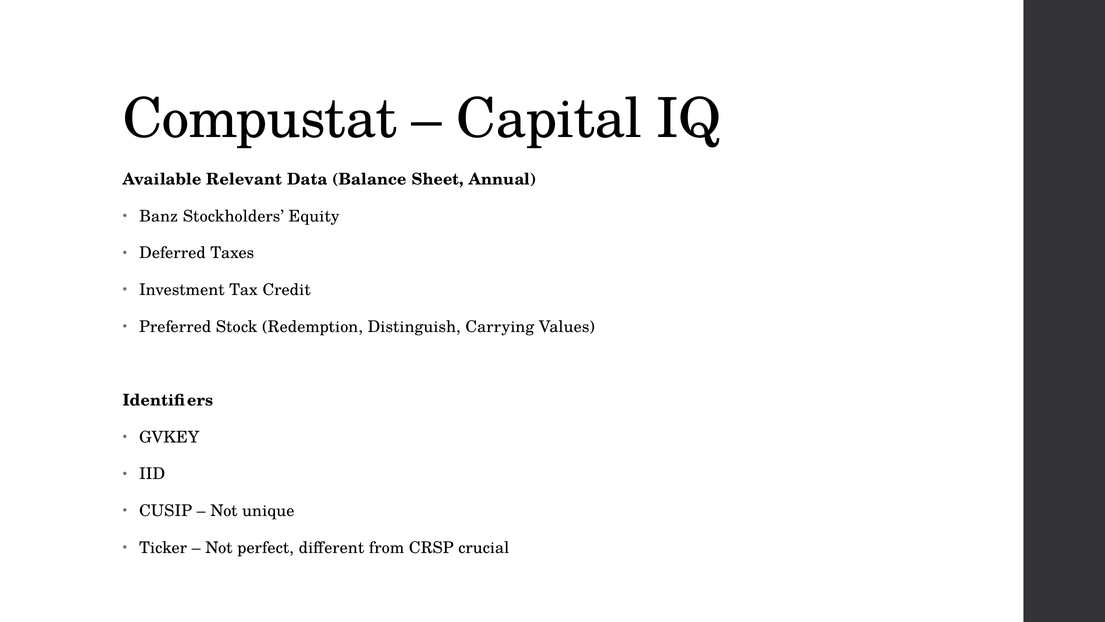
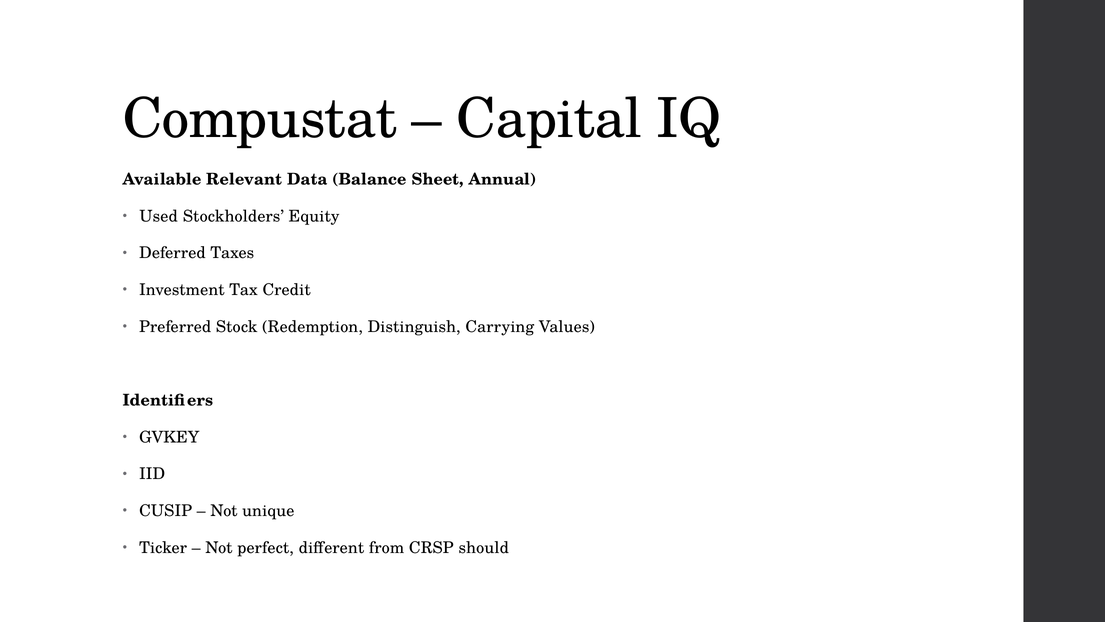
Banz: Banz -> Used (159, 216)
crucial: crucial -> should (484, 547)
